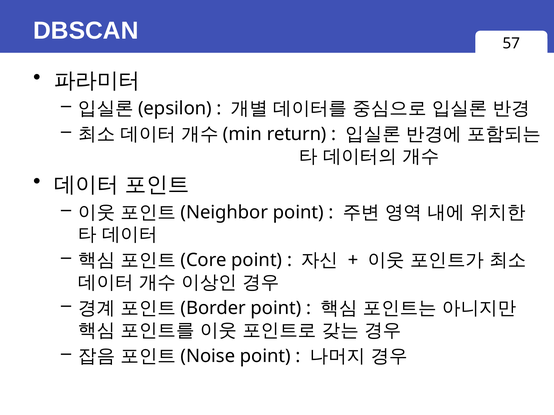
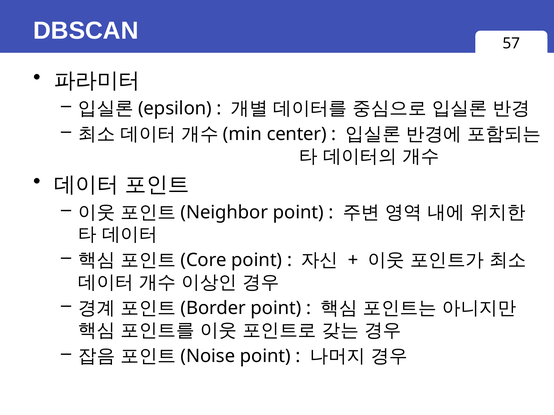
return: return -> center (297, 134)
